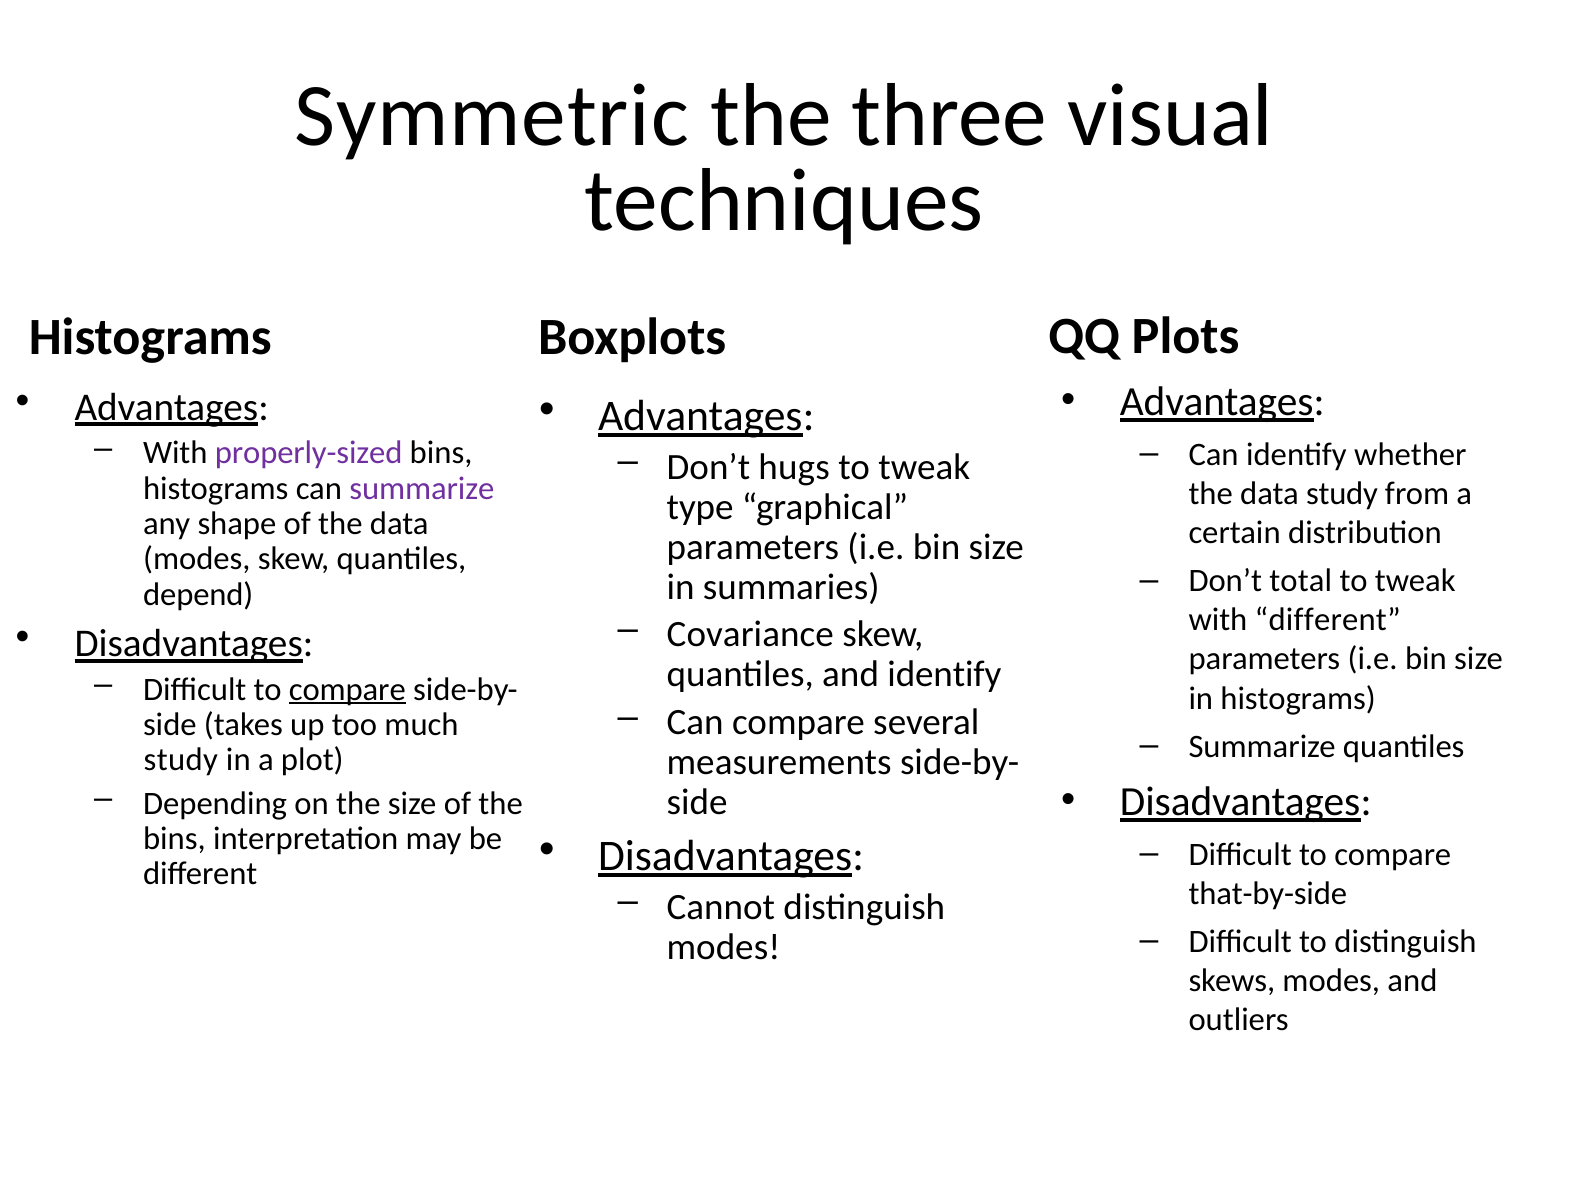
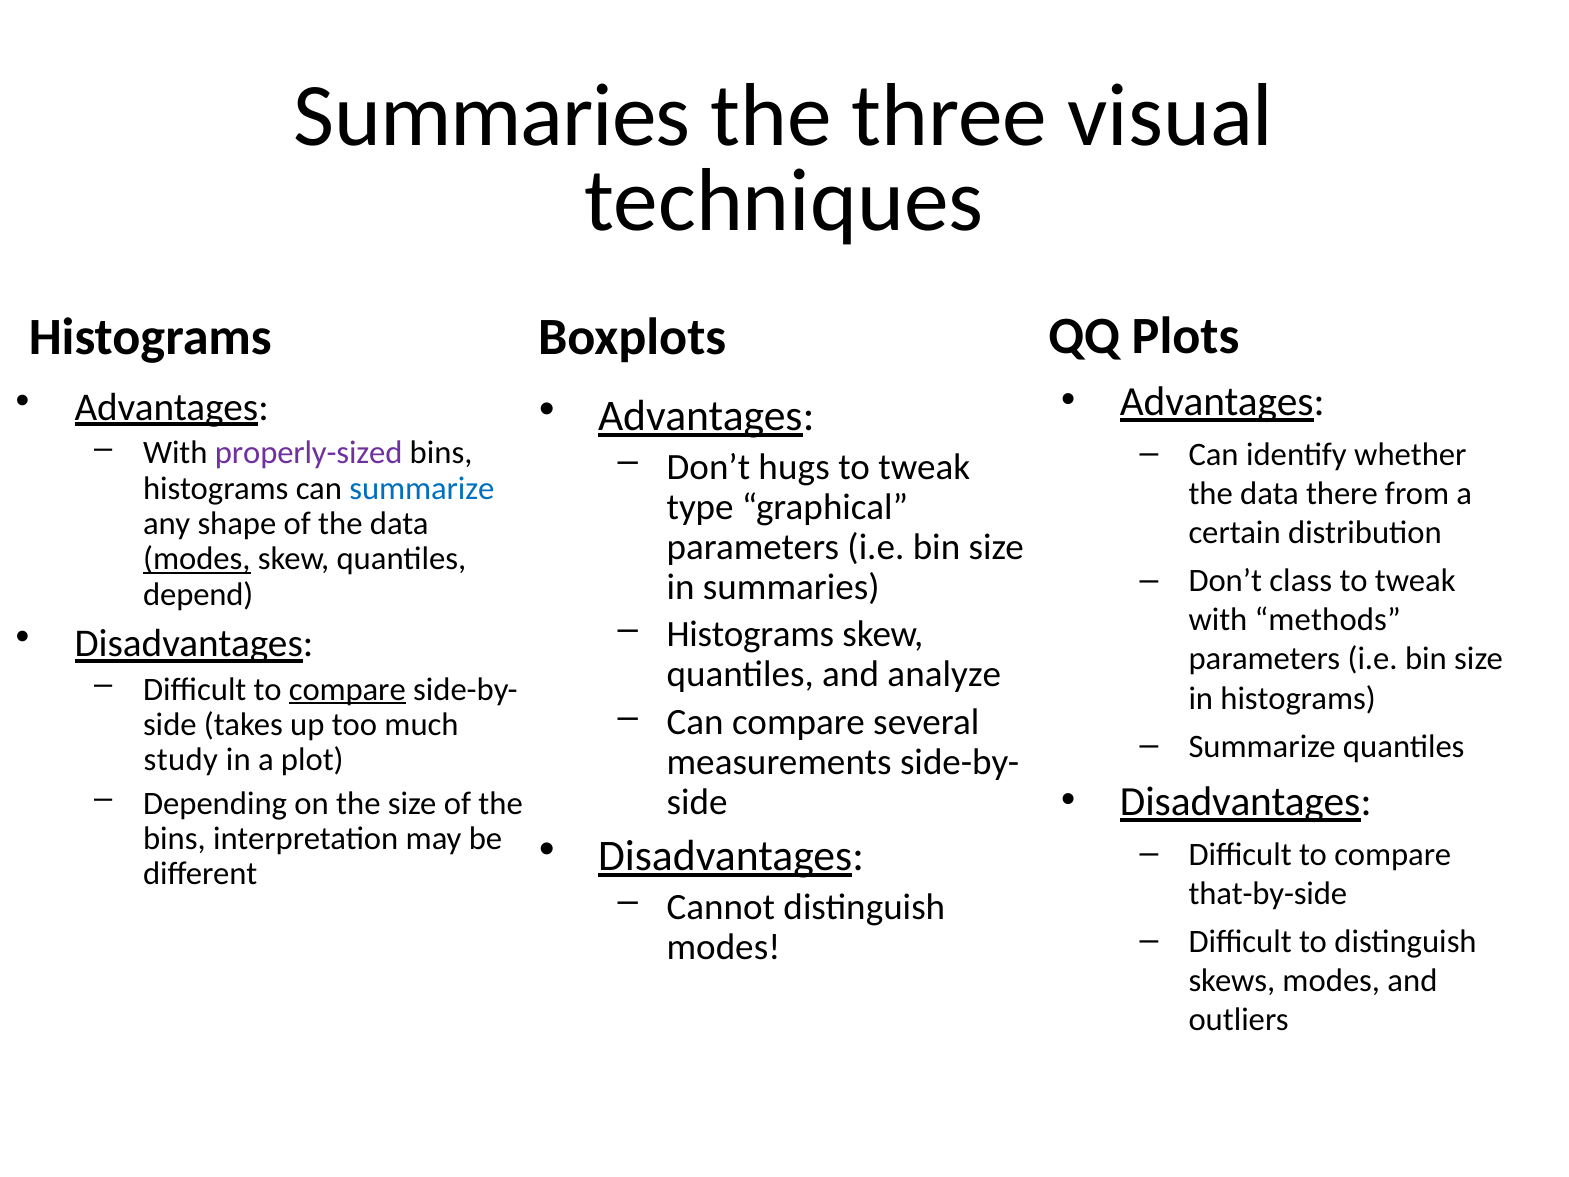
Symmetric: Symmetric -> Summaries (492, 116)
summarize colour: purple -> blue (422, 488)
data study: study -> there (1342, 493)
modes underline: none -> present (197, 559)
total: total -> class (1301, 581)
with different: different -> methods (1328, 620)
Covariance: Covariance -> Histograms (750, 635)
and identify: identify -> analyze (944, 675)
